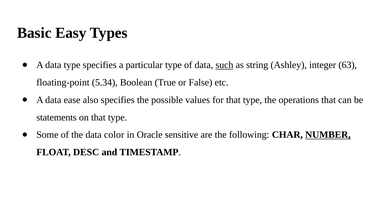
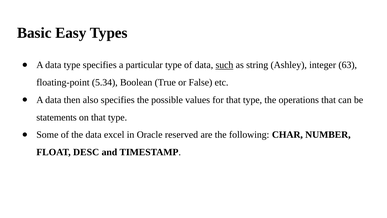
ease: ease -> then (72, 100)
color: color -> excel (114, 135)
sensitive: sensitive -> reserved (182, 135)
NUMBER underline: present -> none (328, 135)
